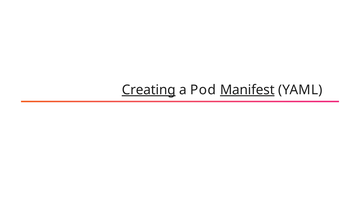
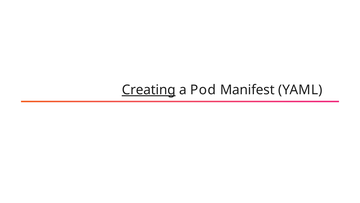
Manifest underline: present -> none (247, 90)
